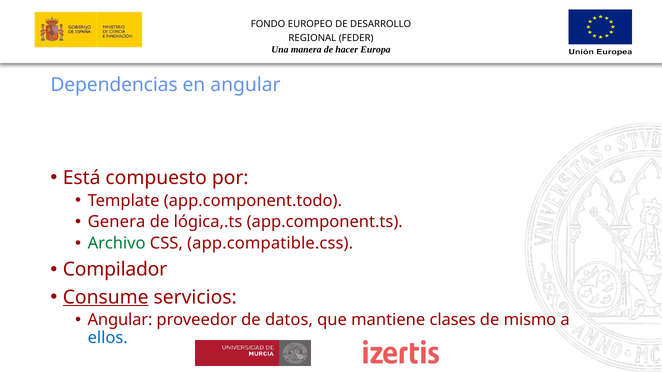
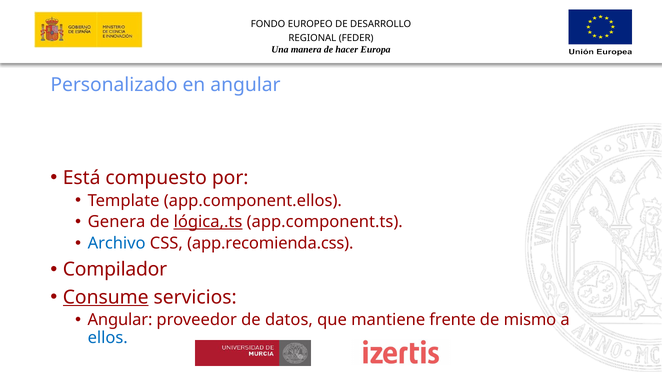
Dependencias: Dependencias -> Personalizado (114, 85)
app.component.todo: app.component.todo -> app.component.ellos (253, 201)
lógica,.ts underline: none -> present (208, 222)
Archivo colour: green -> blue (117, 243)
app.compatible.css: app.compatible.css -> app.recomienda.css (270, 243)
clases: clases -> frente (453, 320)
